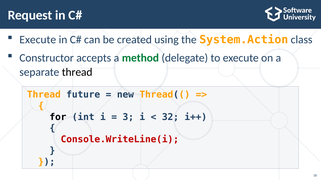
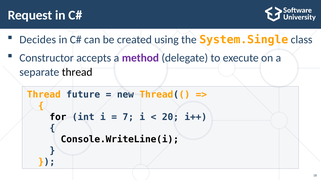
Execute: Execute -> Decides (38, 40)
System.Action: System.Action -> System.Single (244, 40)
method colour: green -> purple (140, 58)
3: 3 -> 7 (128, 117)
32: 32 -> 20 (170, 117)
Console.WriteLine(i colour: red -> black (120, 140)
